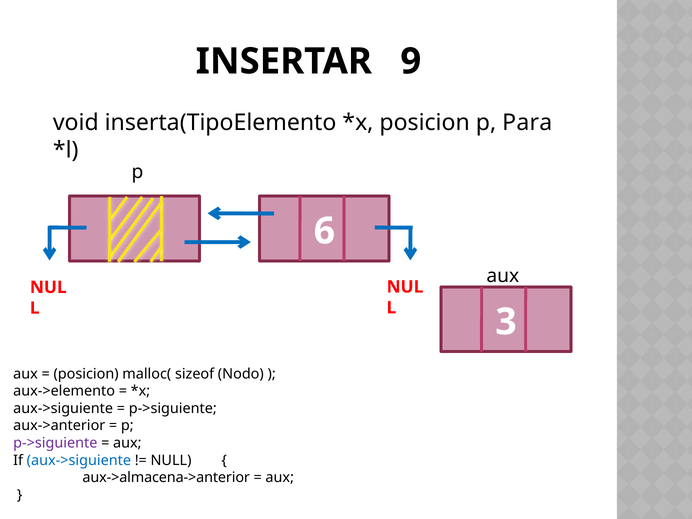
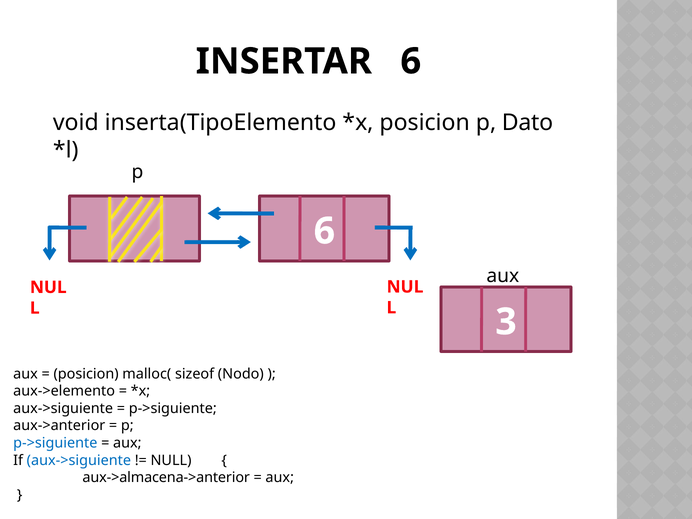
INSERTAR 9: 9 -> 6 (411, 61)
Para: Para -> Dato (527, 123)
p->siguiente colour: purple -> blue (55, 443)
